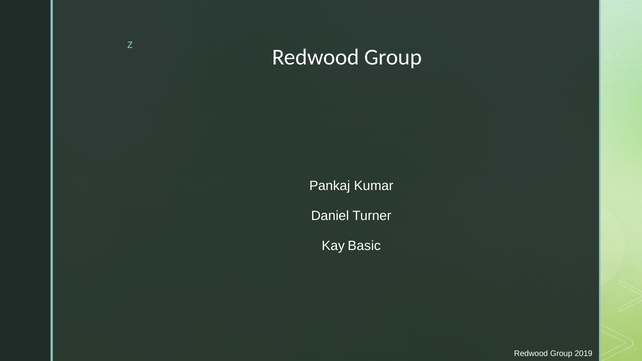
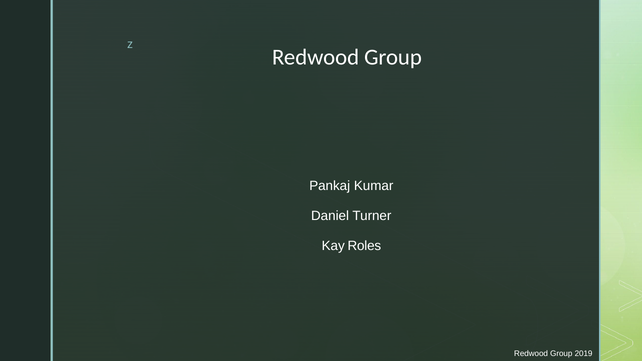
Basic: Basic -> Roles (364, 246)
